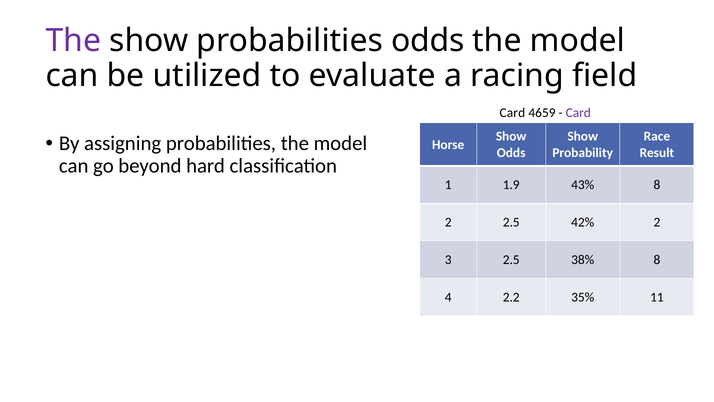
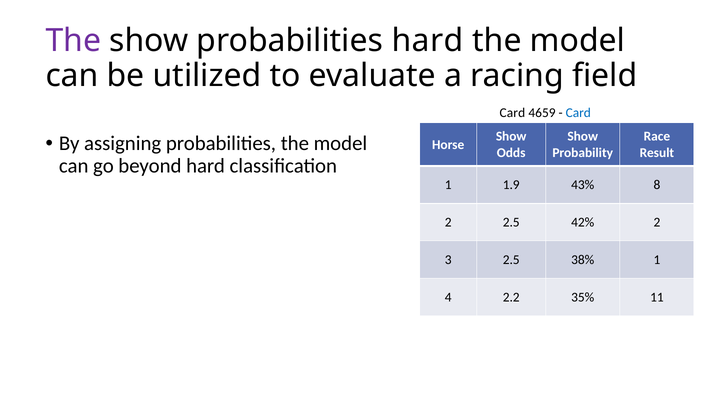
probabilities odds: odds -> hard (428, 41)
Card colour: purple -> blue (578, 113)
38% 8: 8 -> 1 (657, 260)
